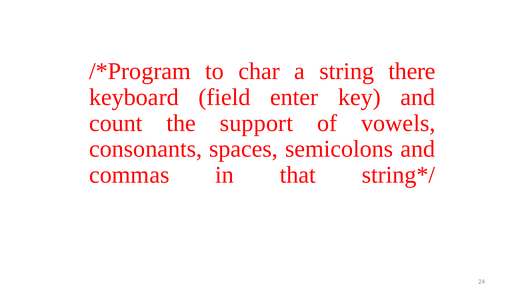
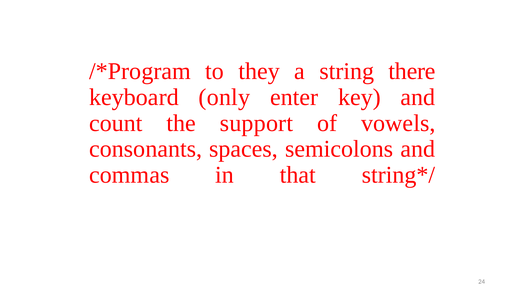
char: char -> they (259, 71)
field: field -> only (224, 97)
